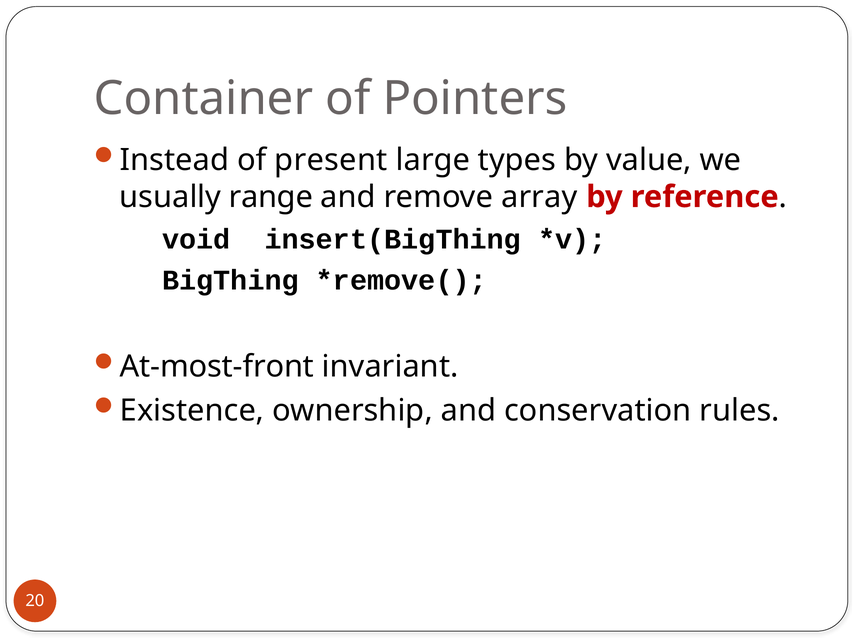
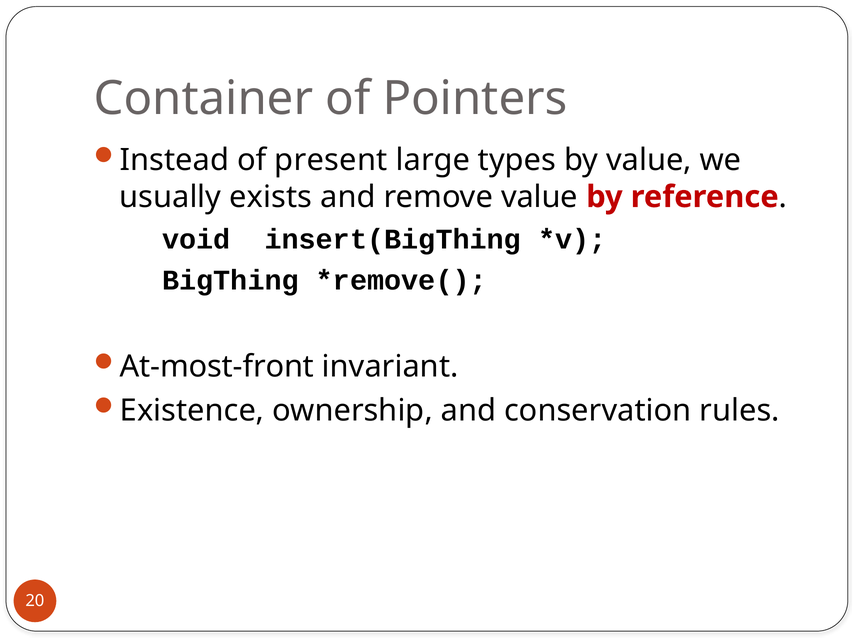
range: range -> exists (271, 197)
remove array: array -> value (539, 197)
